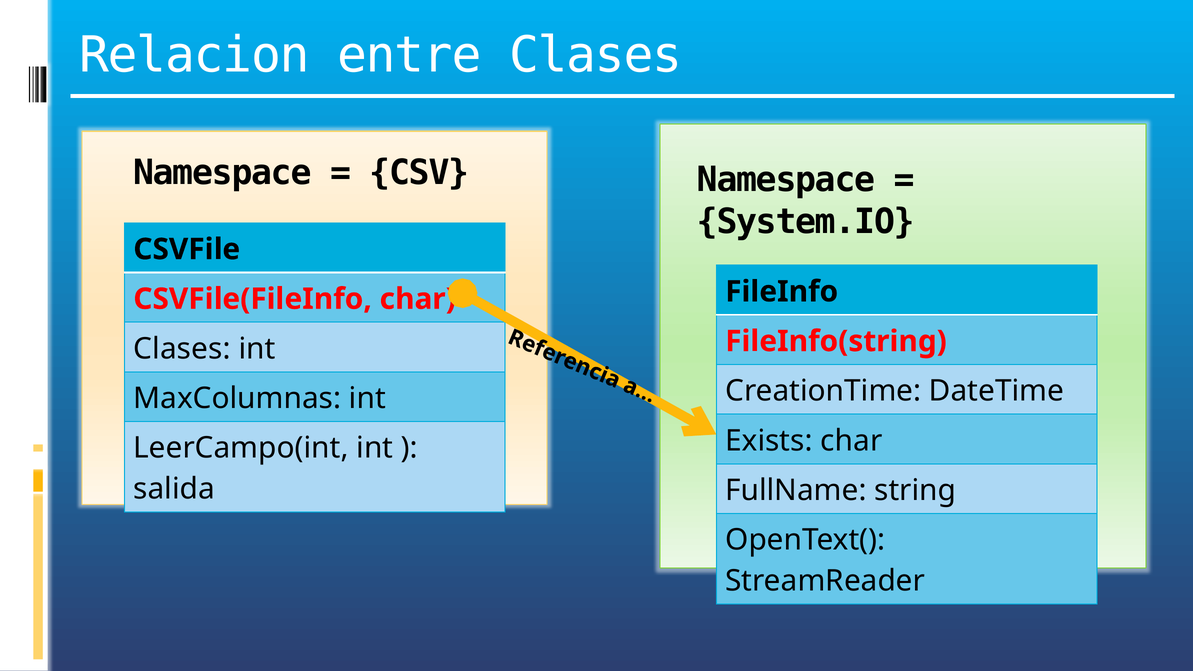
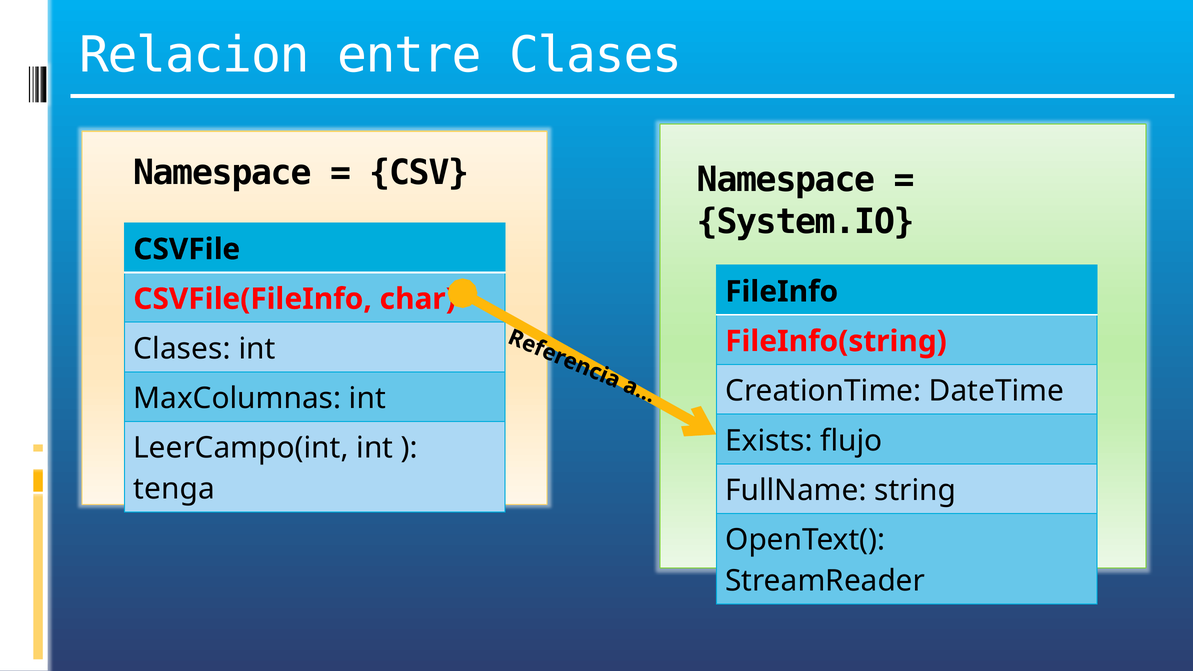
Exists char: char -> flujo (851, 441)
salida: salida -> tenga (174, 489)
